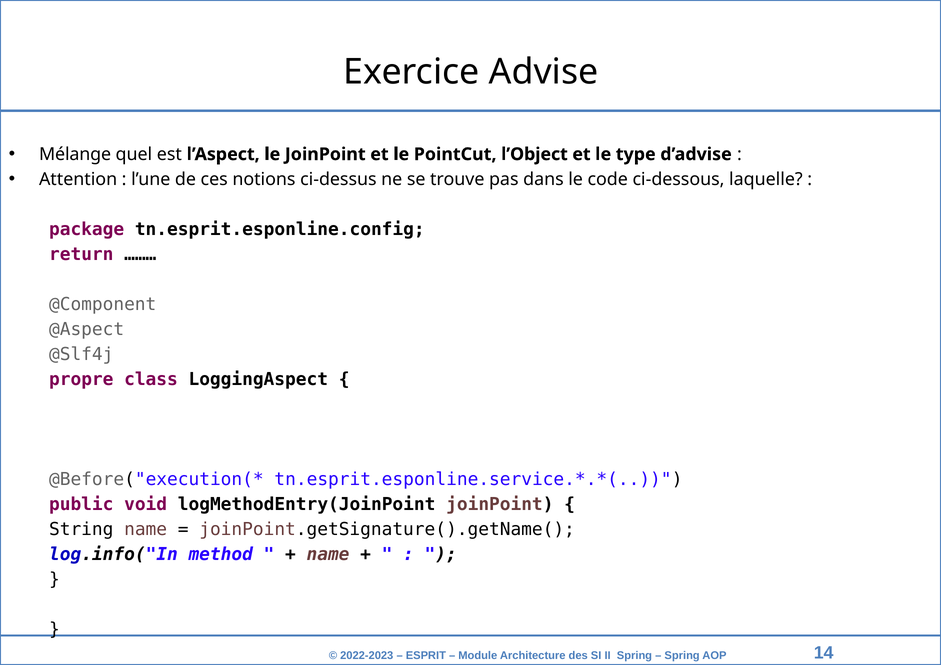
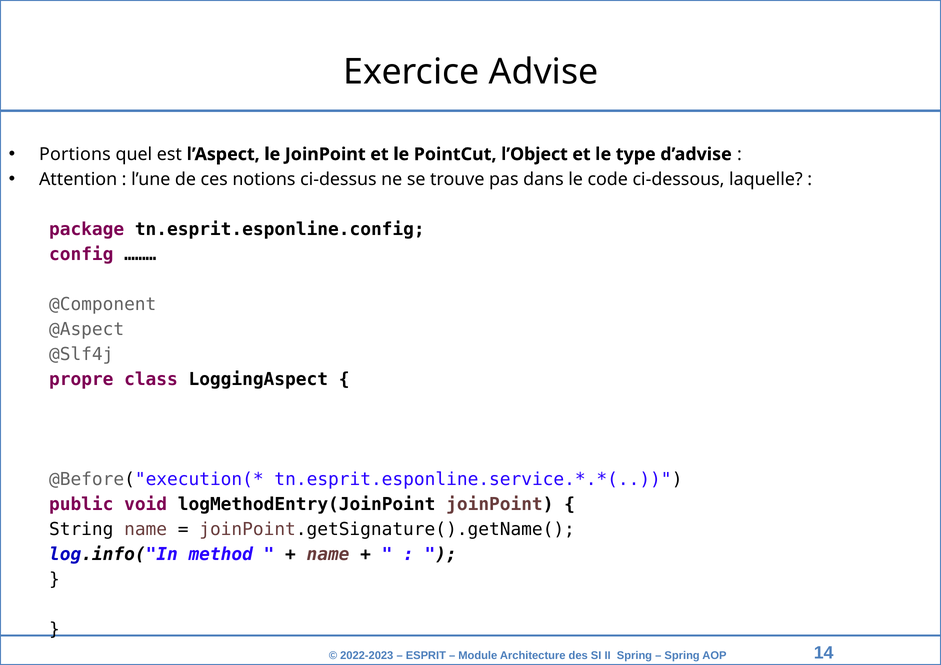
Mélange: Mélange -> Portions (75, 154)
return: return -> config (81, 254)
